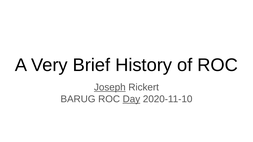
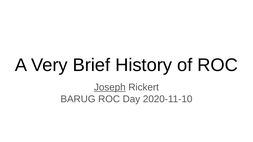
Day underline: present -> none (131, 99)
